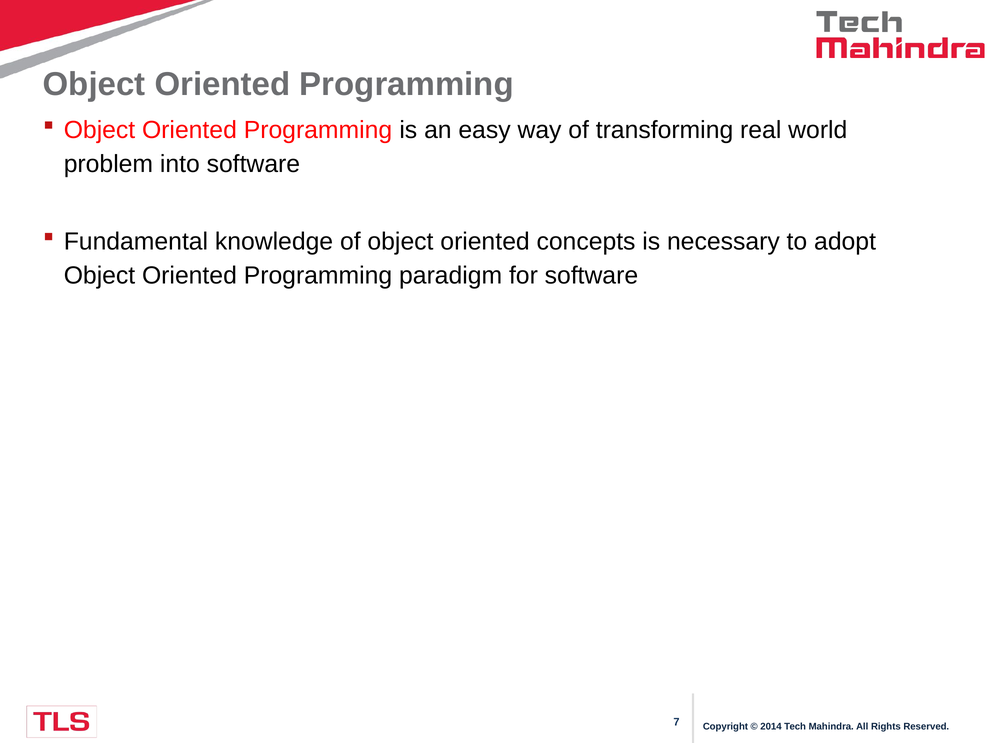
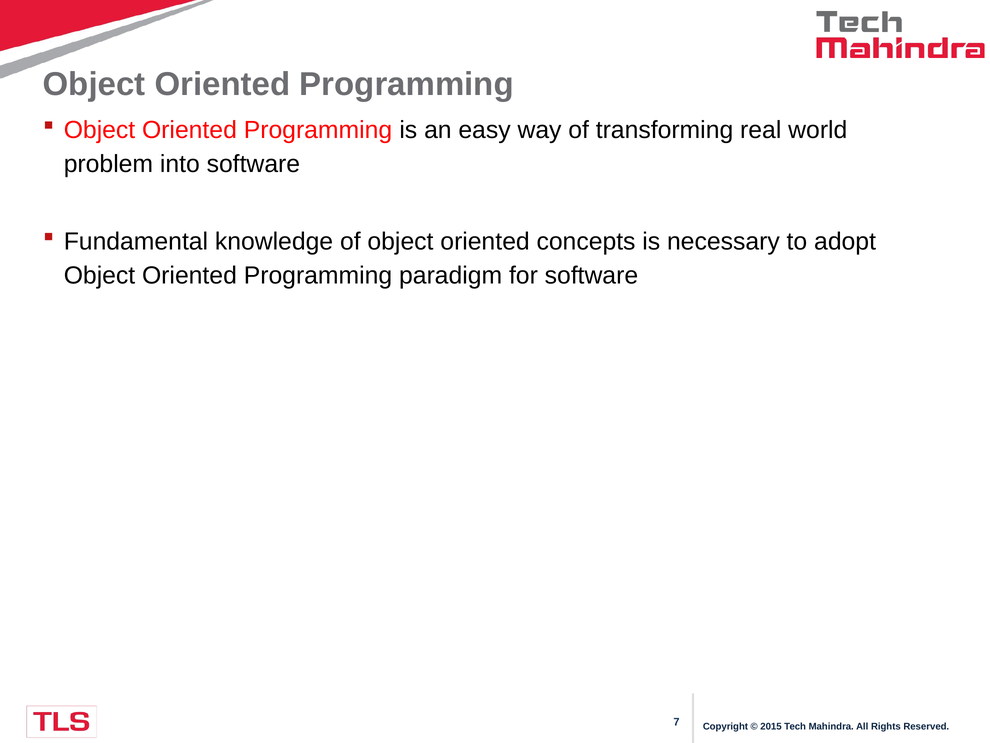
2014: 2014 -> 2015 (771, 726)
